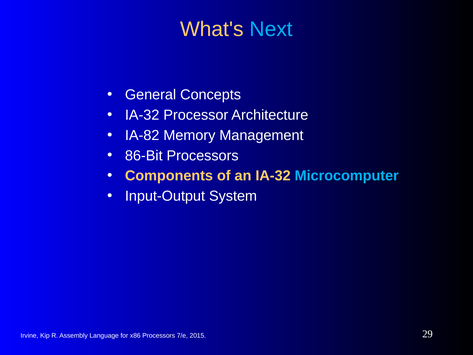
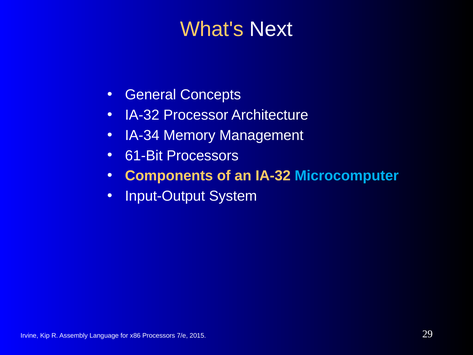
Next colour: light blue -> white (271, 29)
IA-82: IA-82 -> IA-34 (142, 135)
86-Bit: 86-Bit -> 61-Bit (144, 155)
